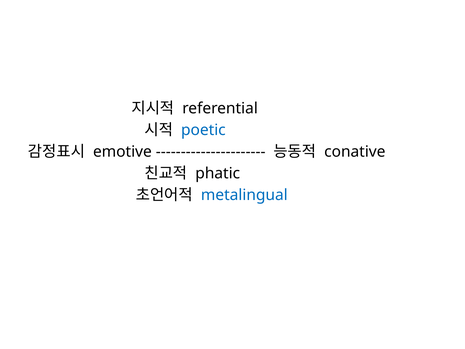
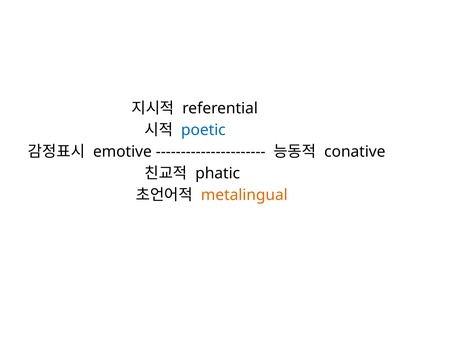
metalingual colour: blue -> orange (244, 195)
